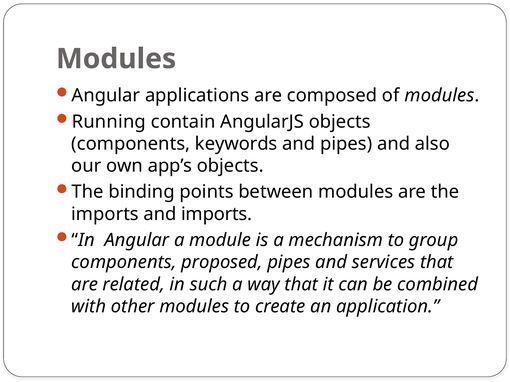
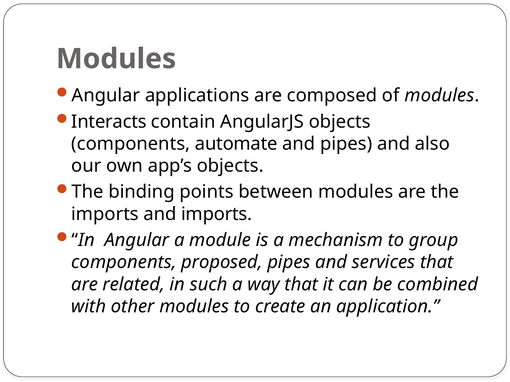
Running: Running -> Interacts (109, 122)
keywords: keywords -> automate (236, 144)
